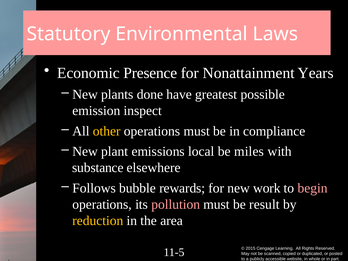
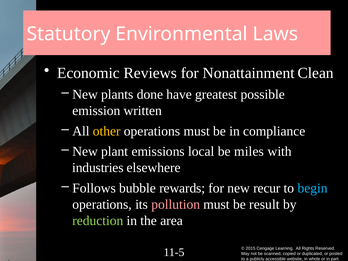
Presence: Presence -> Reviews (150, 73)
Years: Years -> Clean (316, 73)
inspect: inspect -> written (143, 111)
substance: substance -> industries (98, 168)
work: work -> recur (267, 188)
begin colour: pink -> light blue (313, 188)
reduction colour: yellow -> light green (98, 221)
